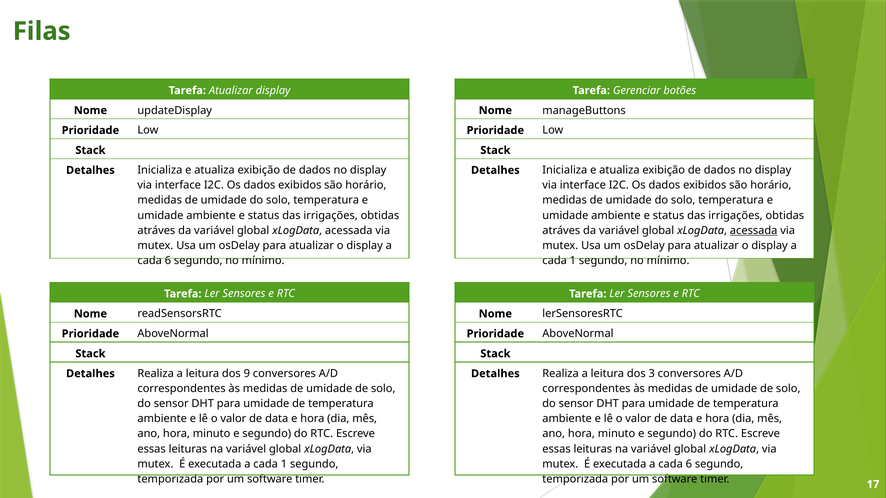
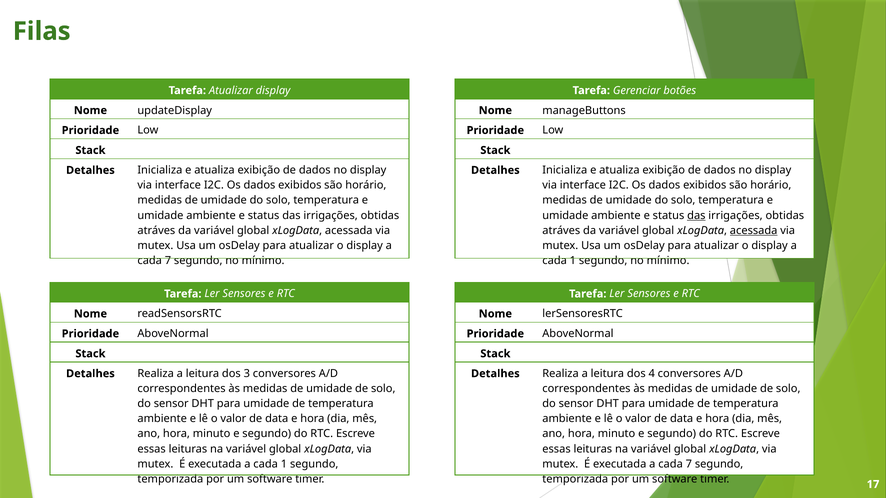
das underline: none -> present (696, 216)
6: 6 -> 7 (168, 261)
9: 9 -> 3 (247, 374)
3: 3 -> 4 (652, 374)
executada a cada 6: 6 -> 7 (689, 464)
